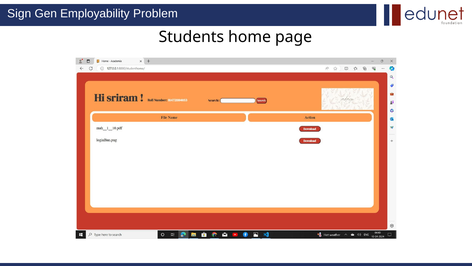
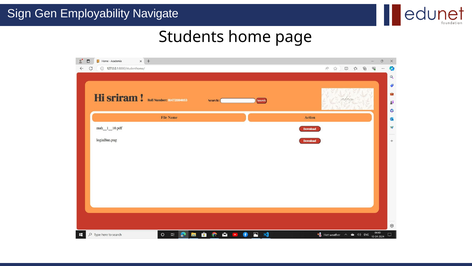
Problem: Problem -> Navigate (156, 14)
